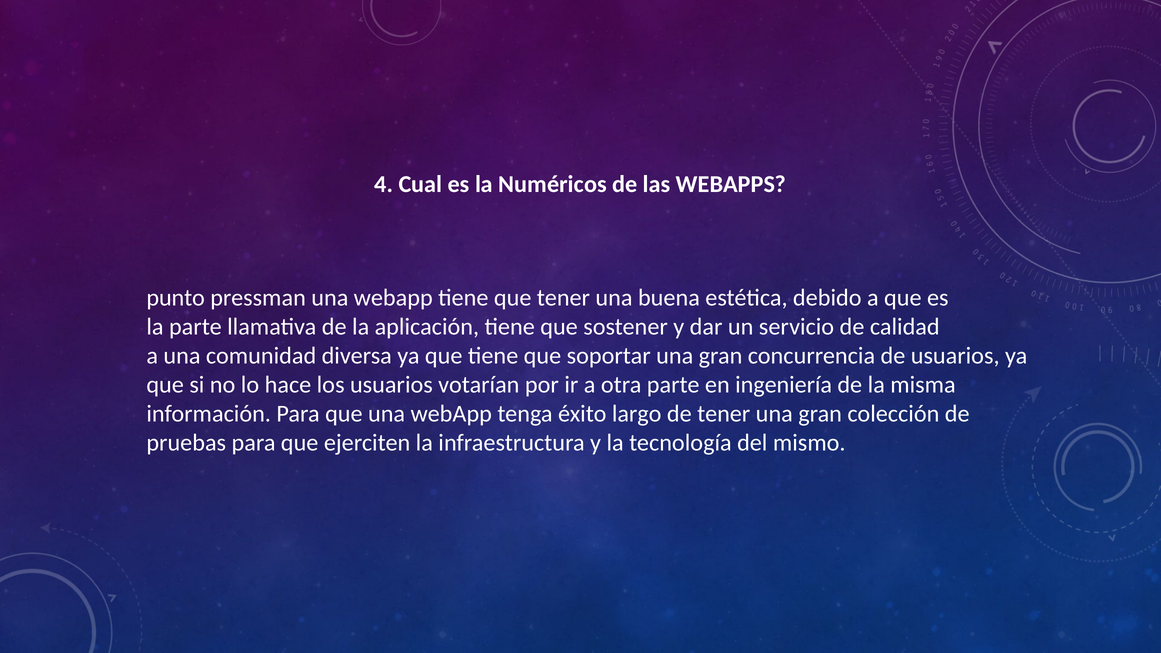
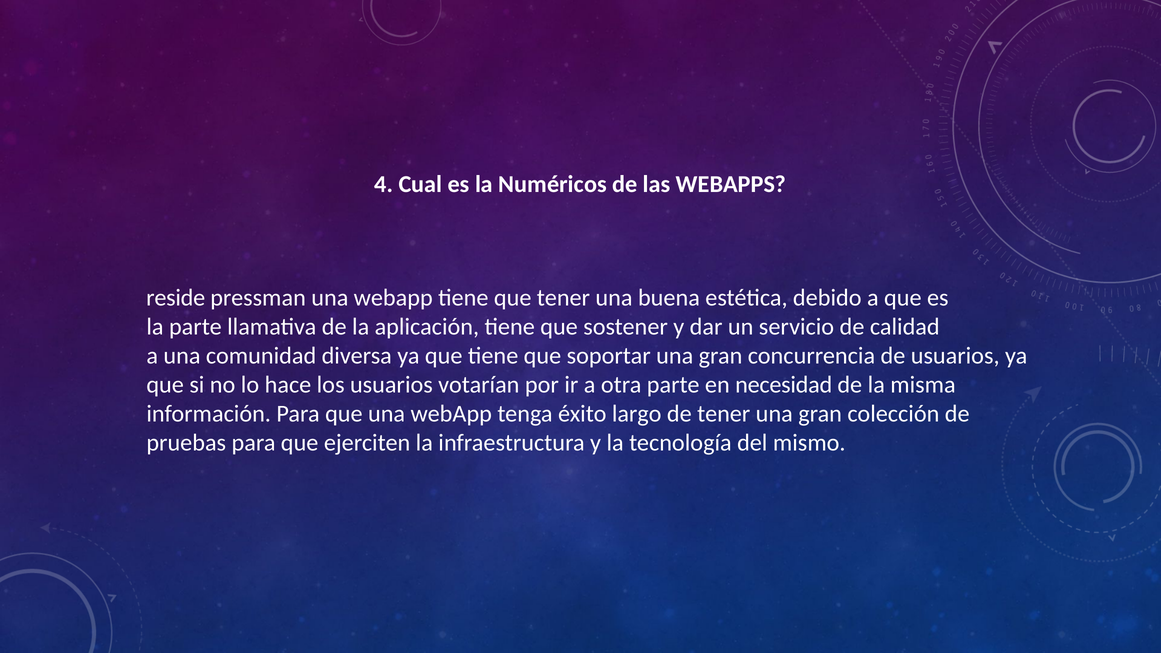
punto: punto -> reside (176, 298)
ingeniería: ingeniería -> necesidad (784, 385)
